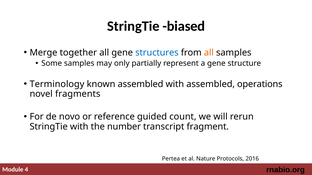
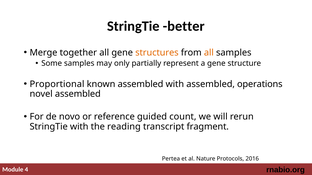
biased: biased -> better (184, 26)
structures colour: blue -> orange (157, 53)
Terminology: Terminology -> Proportional (57, 84)
novel fragments: fragments -> assembled (78, 94)
number: number -> reading (124, 127)
